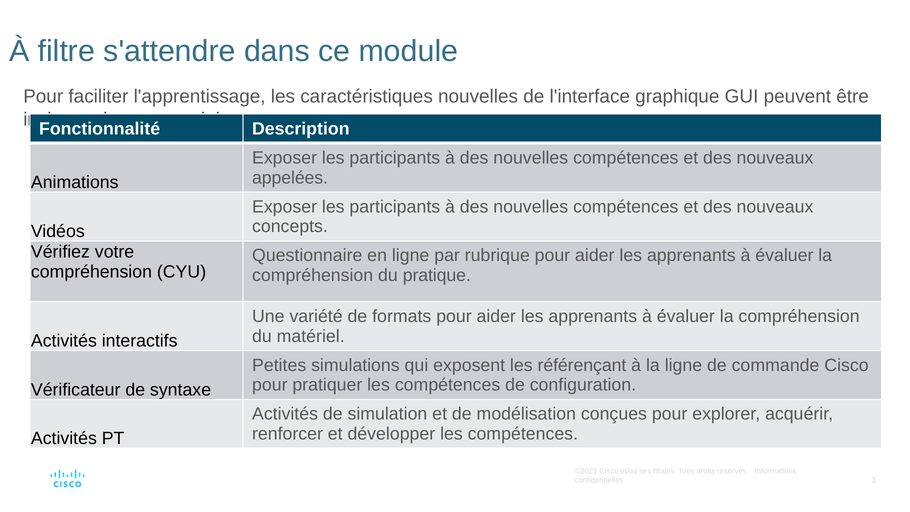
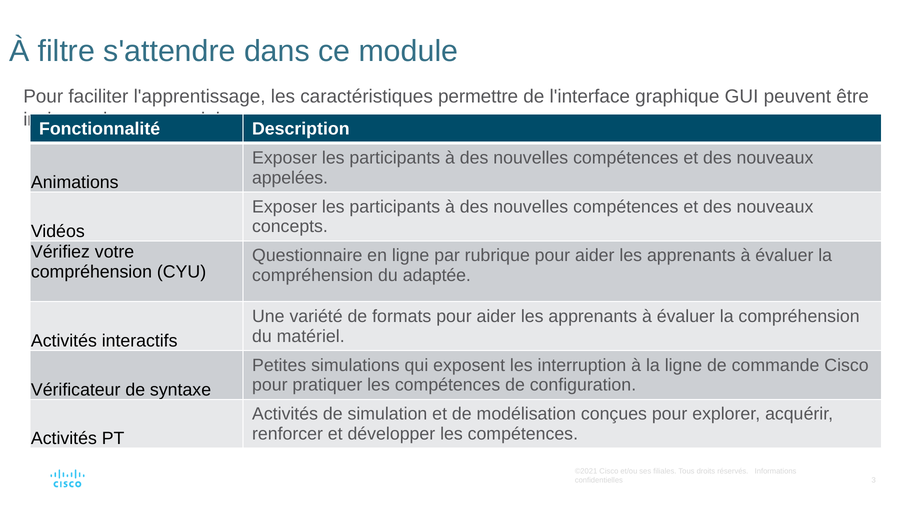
caractéristiques nouvelles: nouvelles -> permettre (478, 97)
pratique: pratique -> adaptée (437, 275)
référençant: référençant -> interruption (582, 365)
